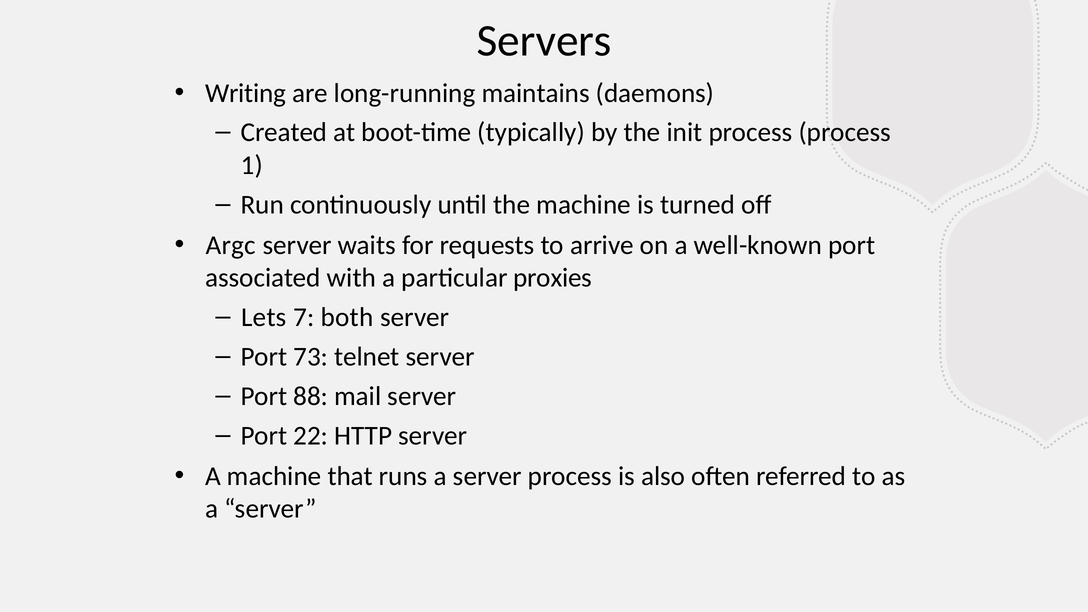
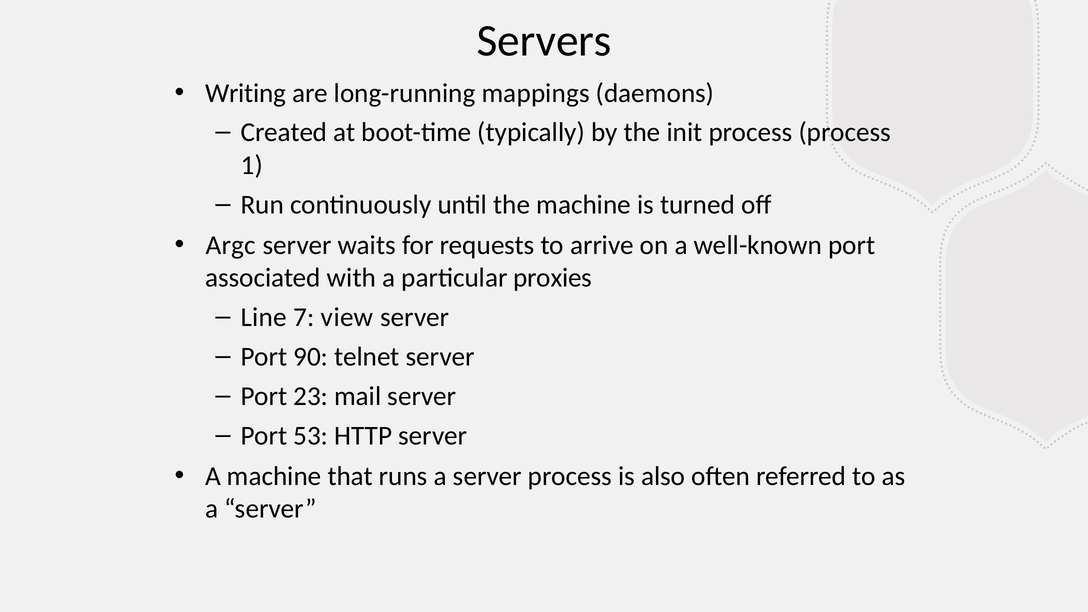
maintains: maintains -> mappings (536, 93)
Lets: Lets -> Line (264, 317)
both: both -> view (347, 317)
73: 73 -> 90 (311, 357)
88: 88 -> 23 (311, 396)
22: 22 -> 53 (311, 436)
